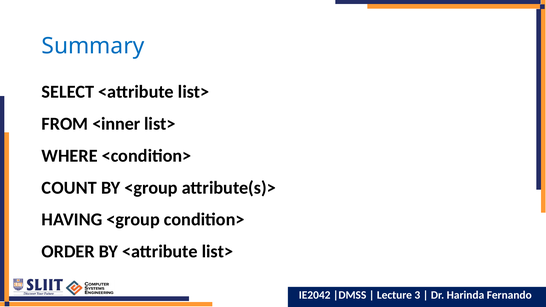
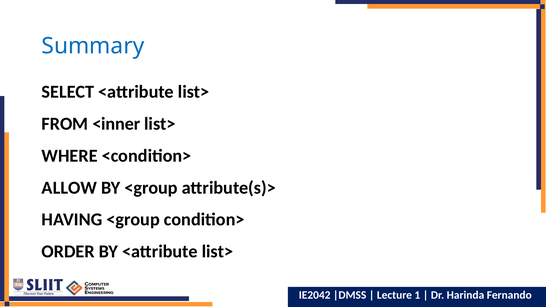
COUNT: COUNT -> ALLOW (69, 188)
3: 3 -> 1 (417, 295)
